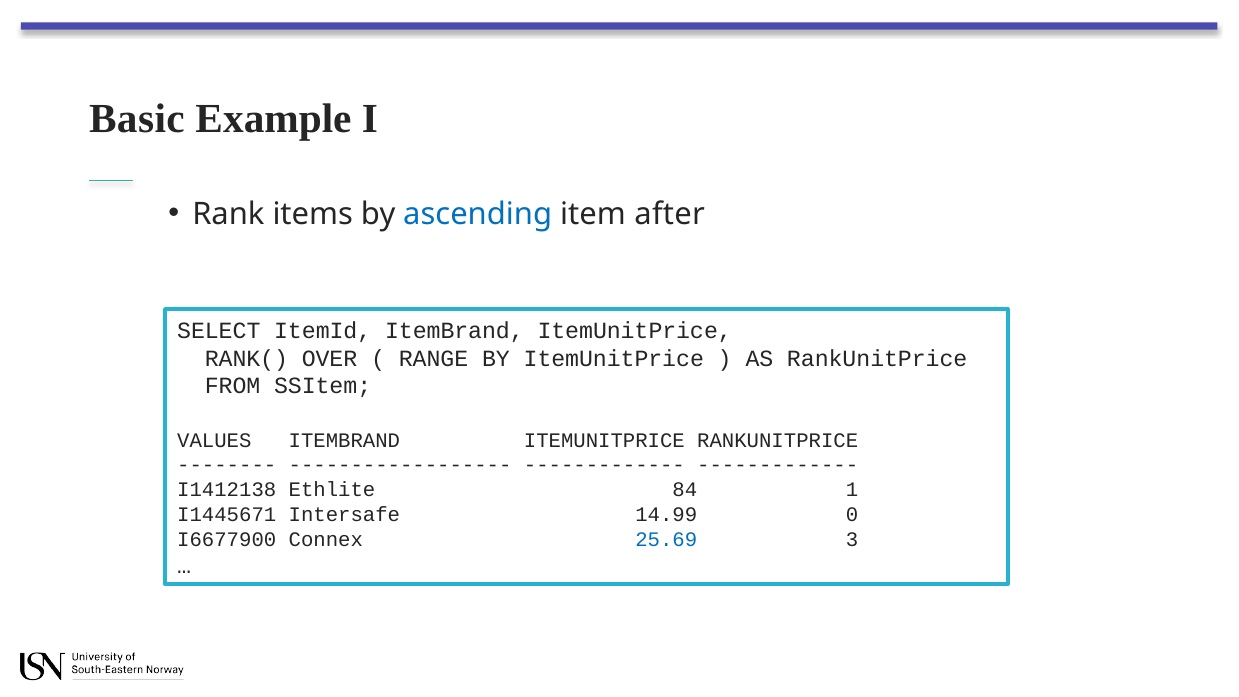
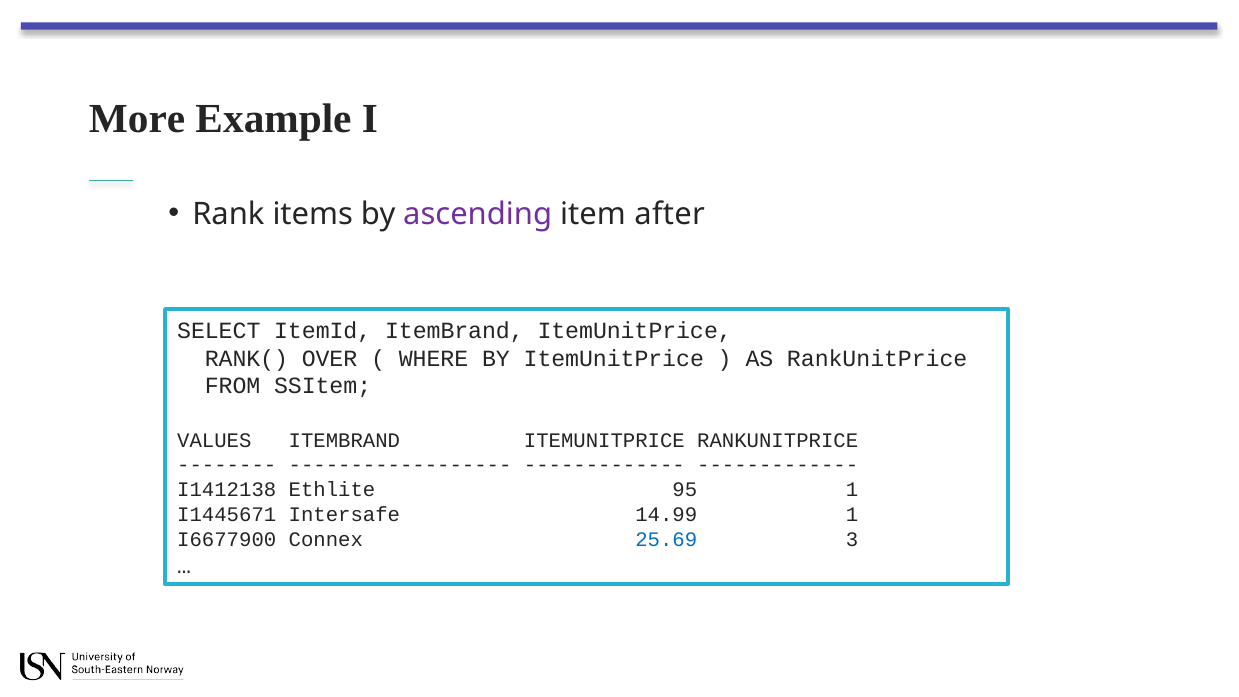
Basic: Basic -> More (137, 119)
ascending colour: blue -> purple (478, 214)
RANGE: RANGE -> WHERE (433, 358)
84: 84 -> 95 (685, 490)
14.99 0: 0 -> 1 (852, 515)
